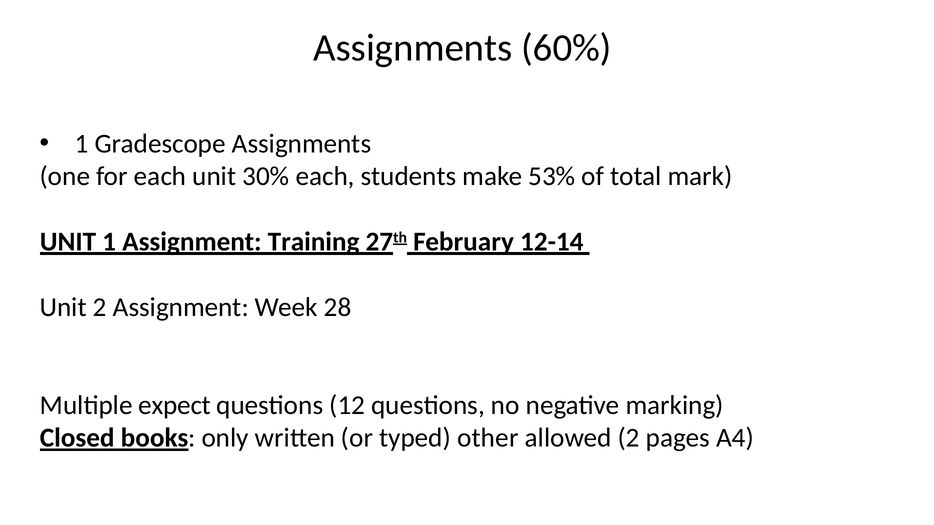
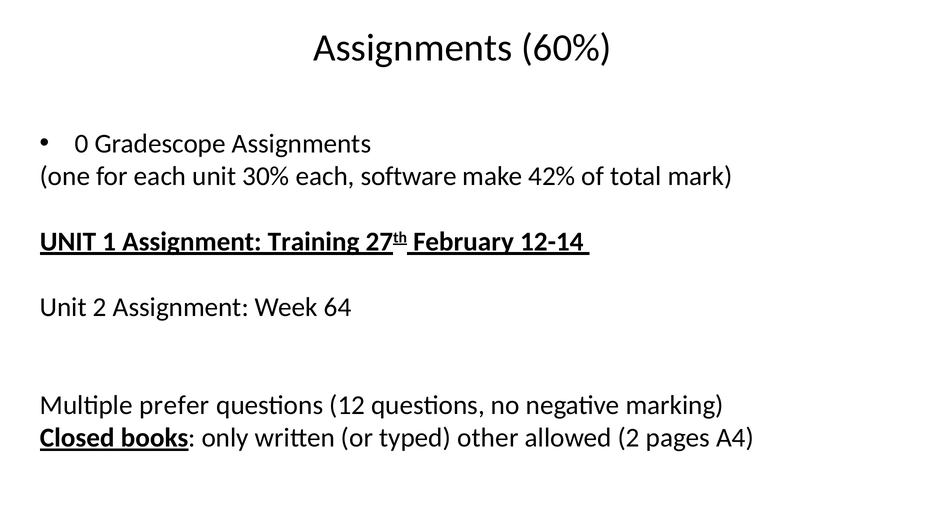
1: 1 -> 0 (82, 144)
students: students -> software (409, 177)
53%: 53% -> 42% (552, 177)
28: 28 -> 64 (338, 307)
expect: expect -> prefer (174, 406)
